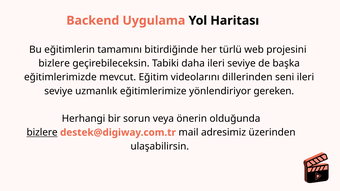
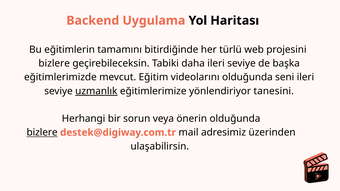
videolarını dillerinden: dillerinden -> olduğunda (247, 77)
uzmanlık underline: none -> present (96, 91)
gereken: gereken -> tanesini (274, 91)
